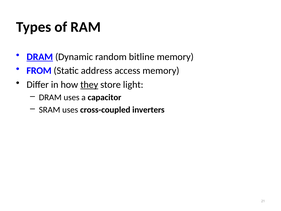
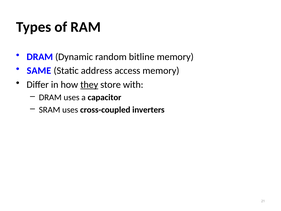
DRAM underline: present -> none (40, 57)
FROM: FROM -> SAME (39, 71)
light: light -> with (133, 84)
